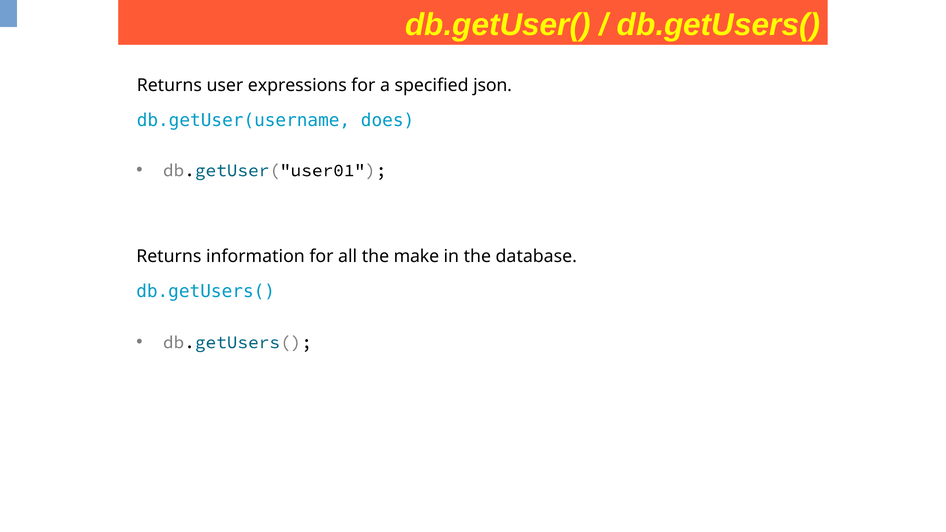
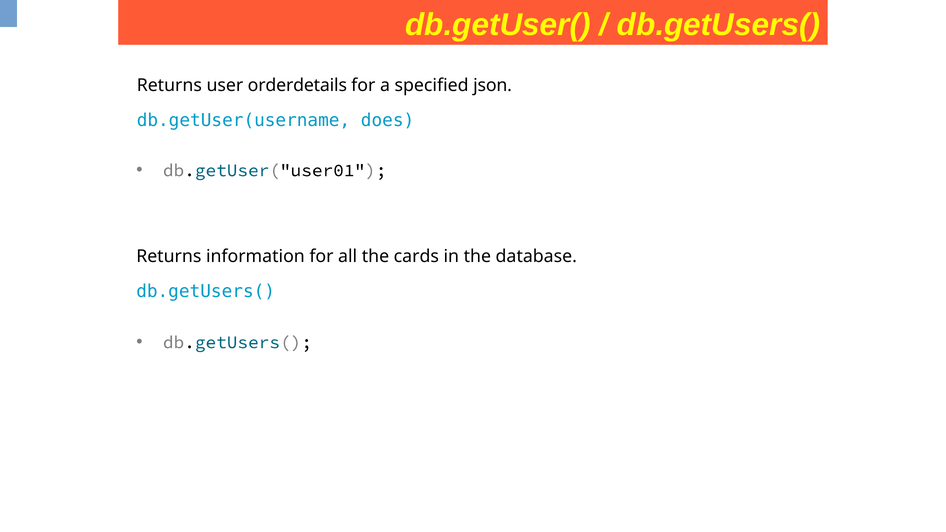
expressions: expressions -> orderdetails (297, 85)
make: make -> cards (416, 256)
